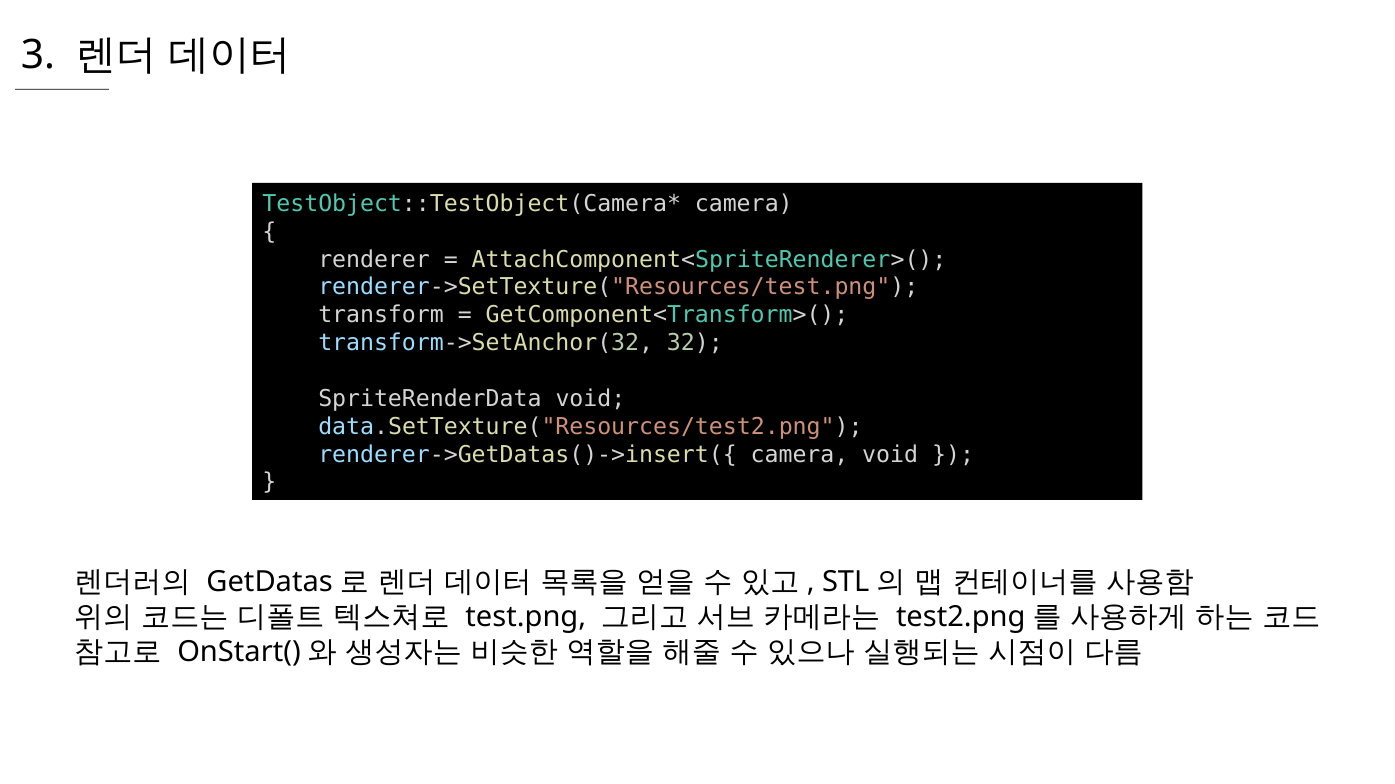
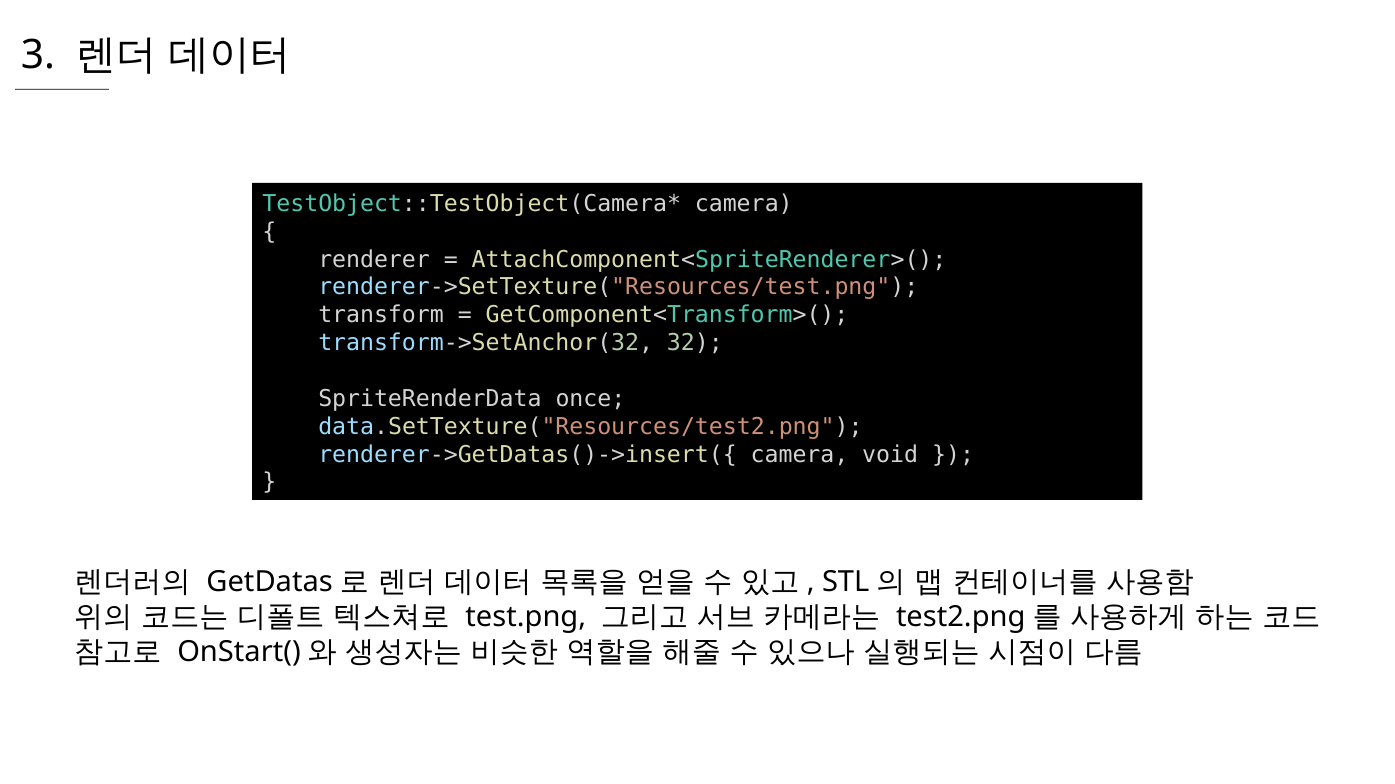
SpriteRenderData void: void -> once (590, 399)
